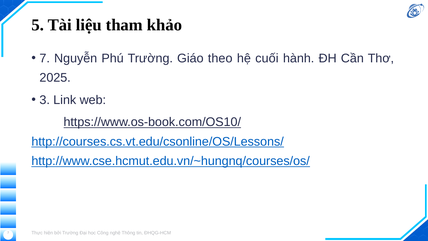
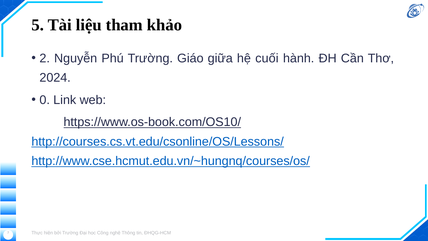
7: 7 -> 2 (45, 58)
theo: theo -> giữa (220, 58)
2025: 2025 -> 2024 (55, 78)
3: 3 -> 0 (45, 100)
